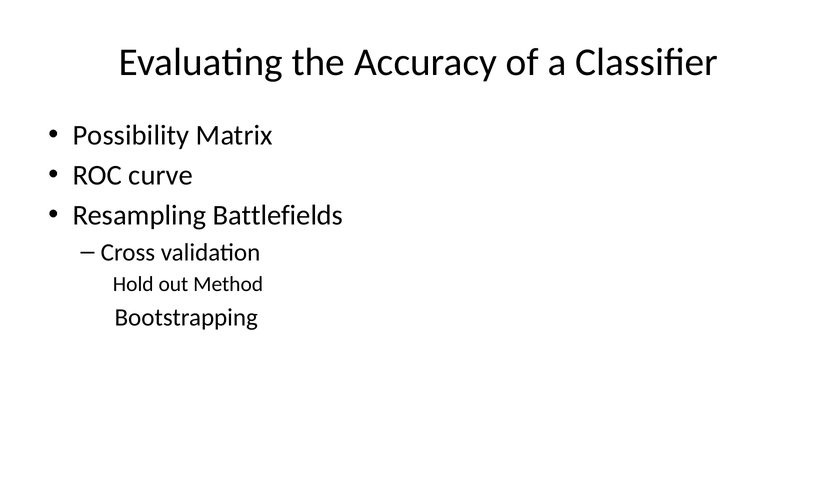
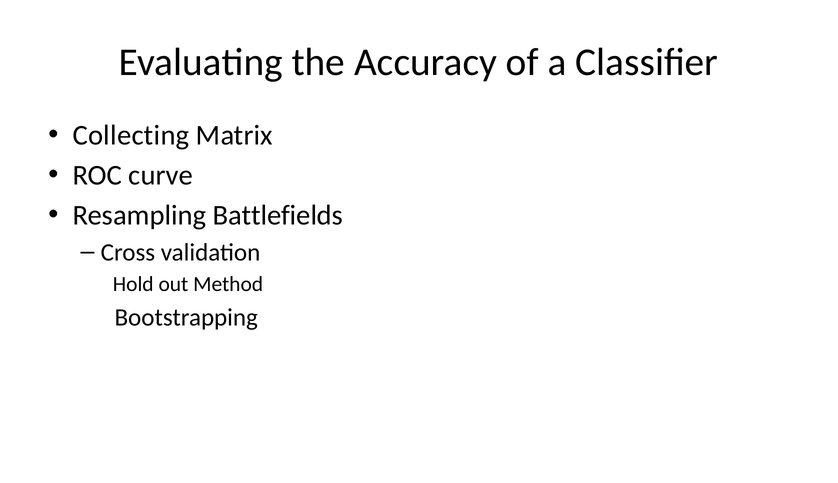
Possibility: Possibility -> Collecting (131, 135)
